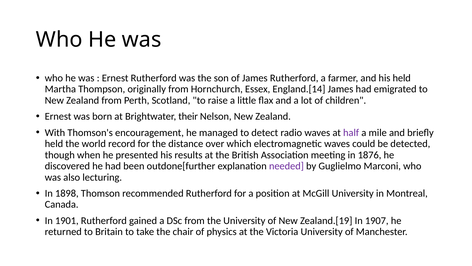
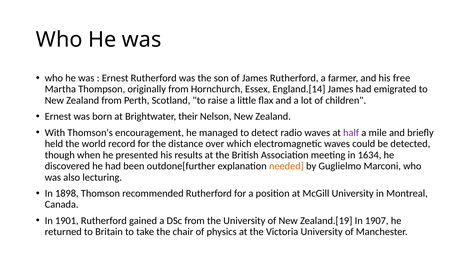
his held: held -> free (402, 78)
1876: 1876 -> 1634 (370, 155)
needed colour: purple -> orange (286, 166)
